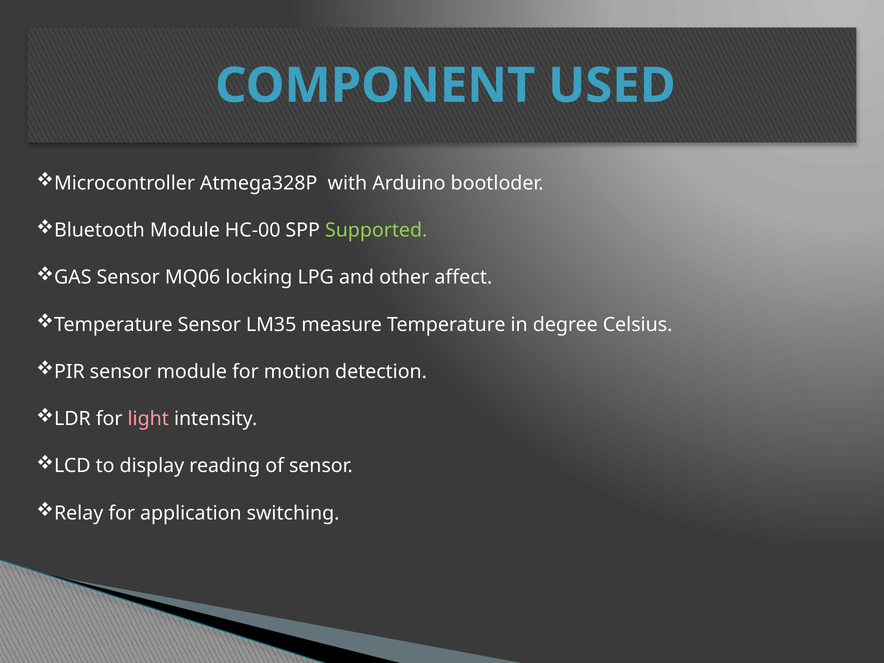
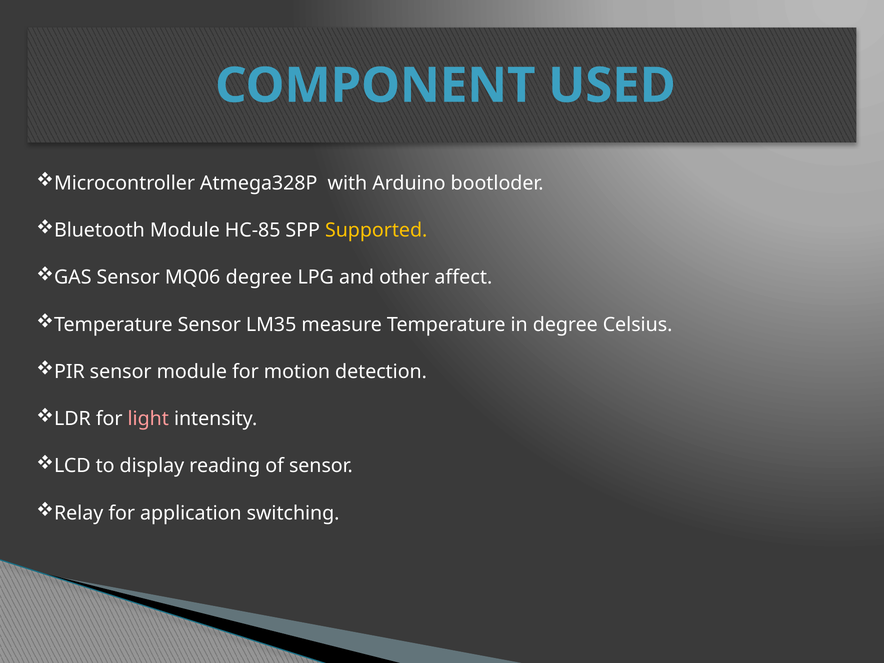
HC-00: HC-00 -> HC-85 (253, 230)
Supported colour: light green -> yellow (376, 230)
MQ06 locking: locking -> degree (259, 277)
